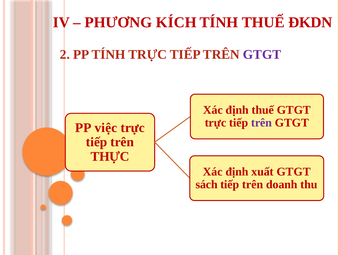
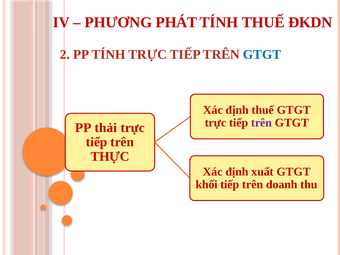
KÍCH: KÍCH -> PHÁT (176, 22)
GTGT colour: purple -> blue (262, 55)
việc: việc -> thải (106, 128)
sách: sách -> khối (207, 184)
